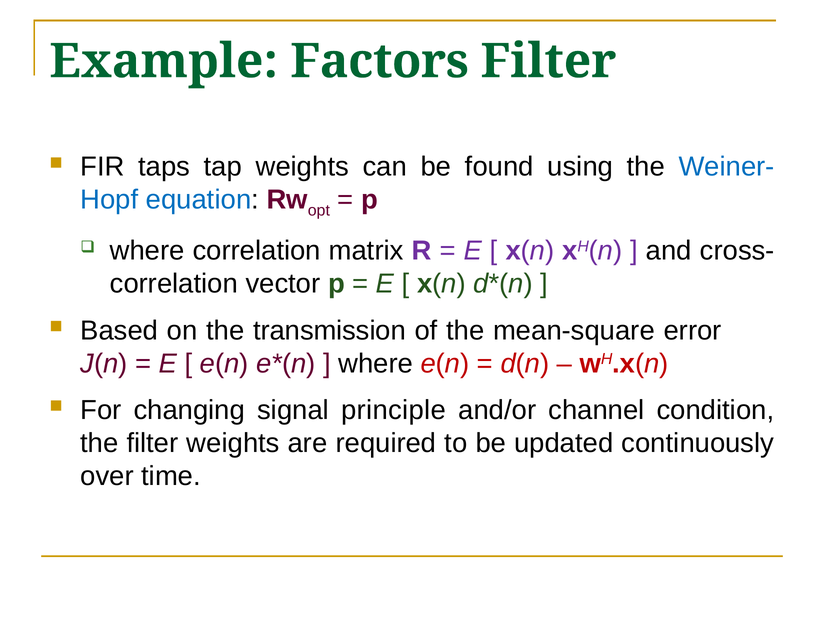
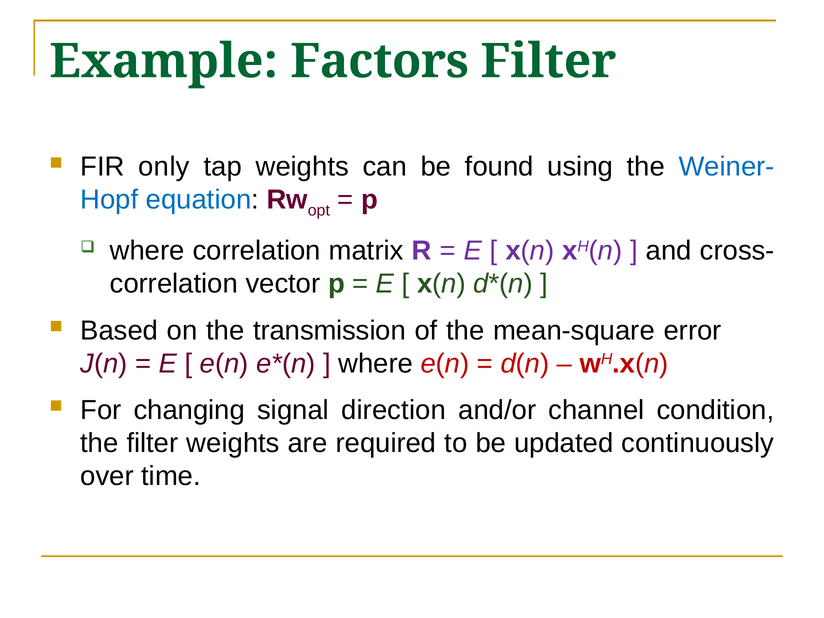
taps: taps -> only (164, 167)
principle: principle -> direction (394, 410)
